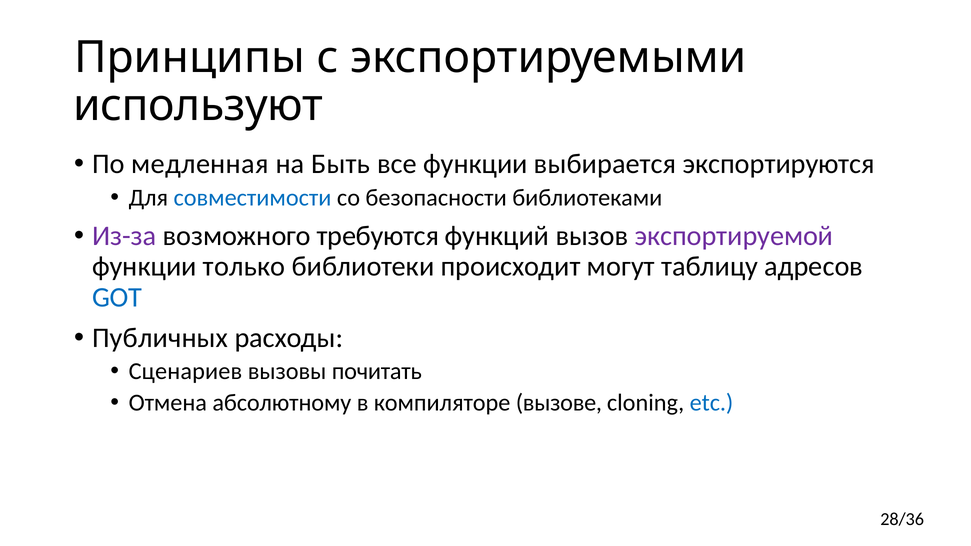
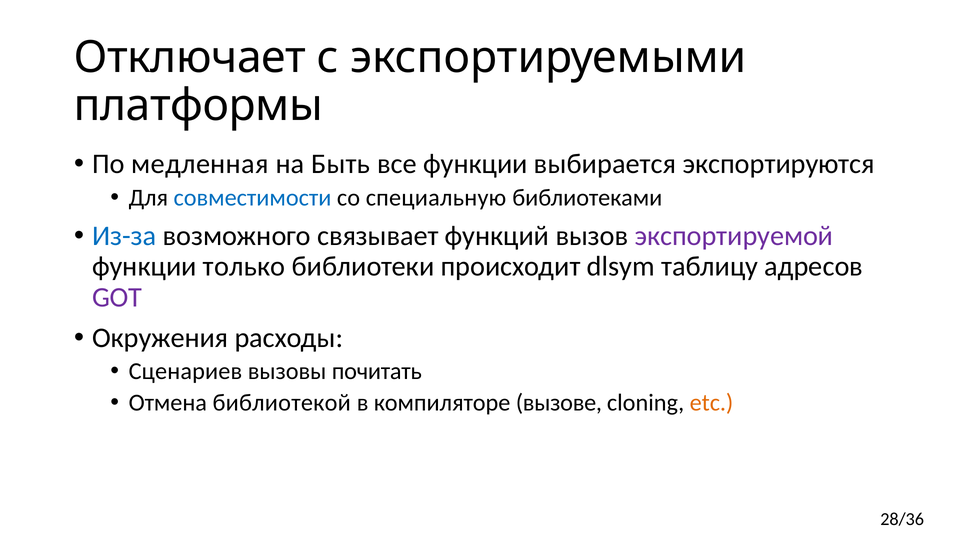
Принципы: Принципы -> Отключает (190, 58)
используют: используют -> платформы (198, 106)
безопасности: безопасности -> специальную (436, 198)
Из-за colour: purple -> blue (124, 236)
требуются: требуются -> связывает (378, 236)
могут: могут -> dlsym (621, 267)
GOT colour: blue -> purple (117, 297)
Публичных: Публичных -> Окружения (160, 338)
абсолютному: абсолютному -> библиотекой (282, 403)
etc colour: blue -> orange (712, 403)
